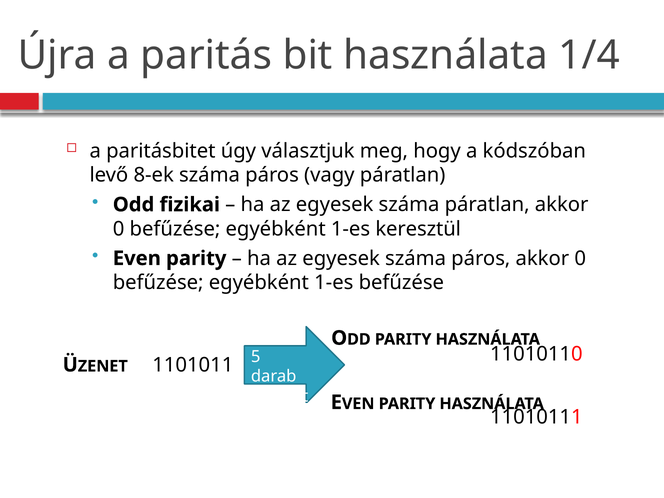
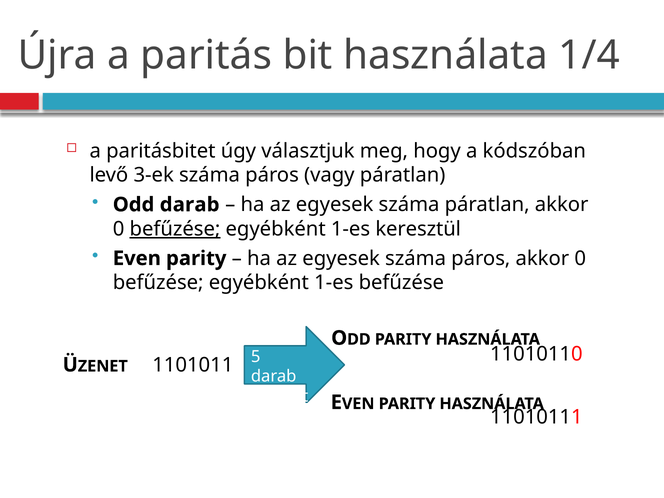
8-ek: 8-ek -> 3-ek (154, 175)
Odd fizikai: fizikai -> darab (190, 205)
befűzése underline: none -> present (175, 229)
